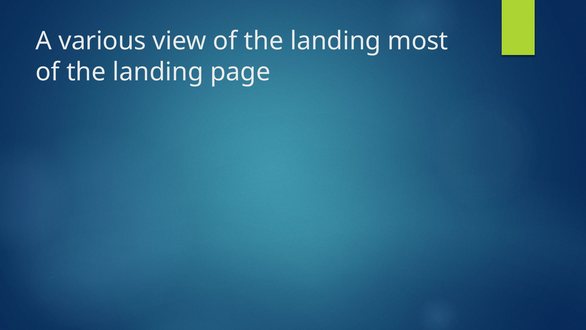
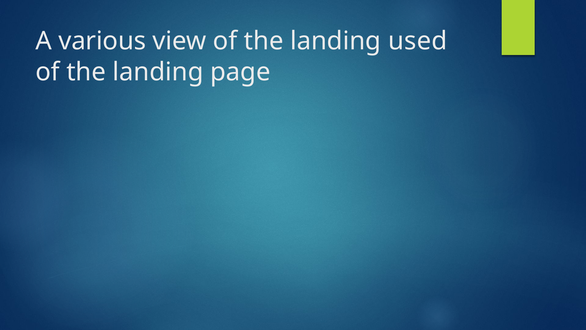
most: most -> used (418, 41)
